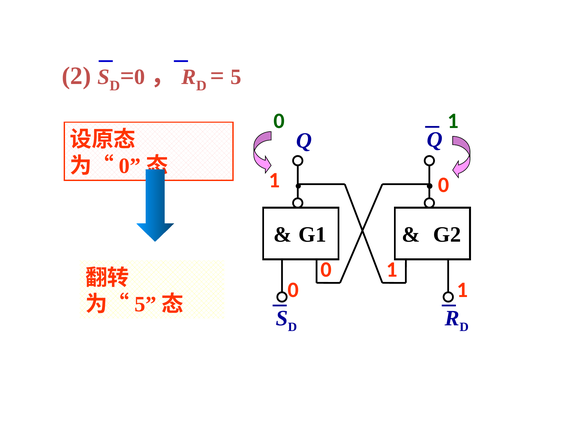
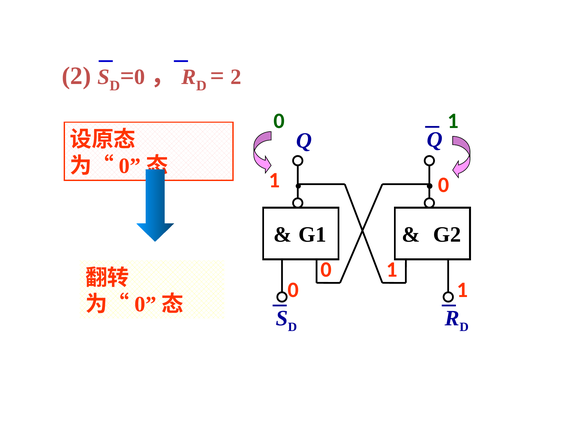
5: 5 -> 2 (236, 77)
5: 5 -> 0 (145, 304)
